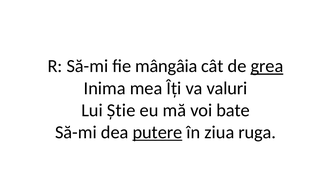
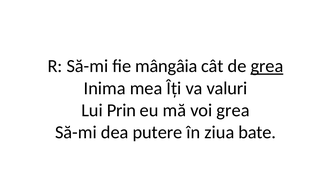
Știe: Știe -> Prin (121, 110)
voi bate: bate -> grea (233, 110)
putere underline: present -> none (157, 132)
ruga: ruga -> bate (257, 132)
